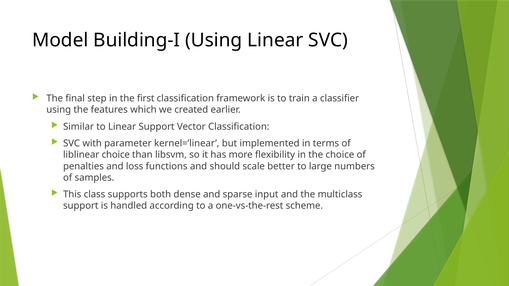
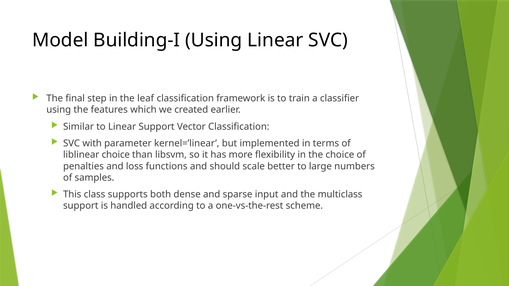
first: first -> leaf (146, 99)
